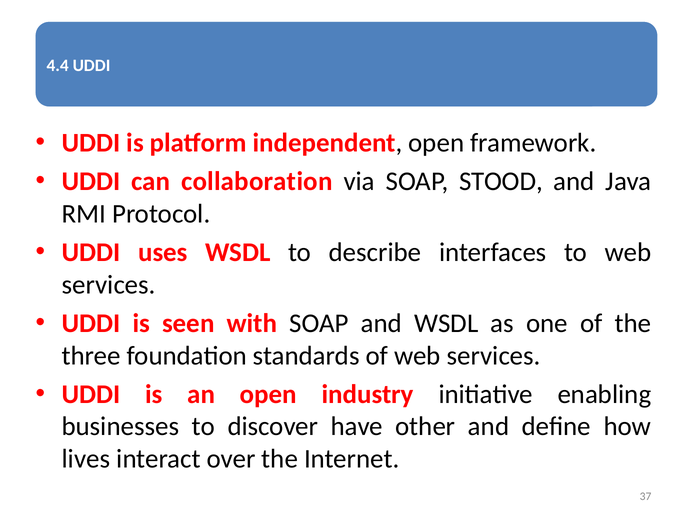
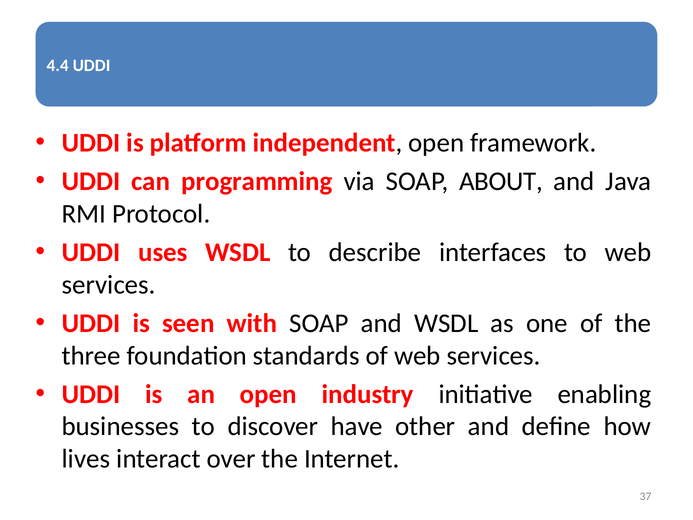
collaboration: collaboration -> programming (257, 181)
STOOD: STOOD -> ABOUT (501, 181)
